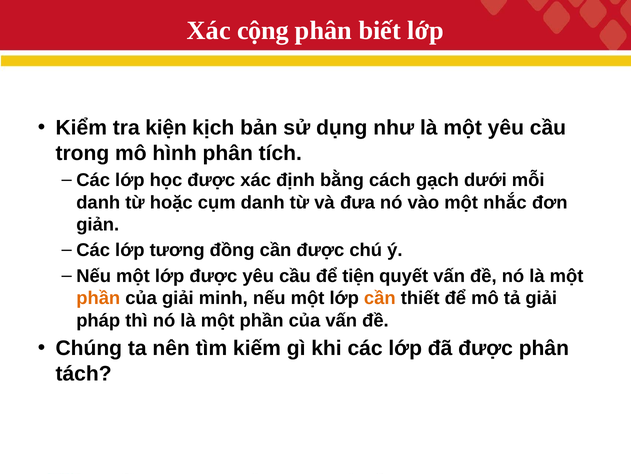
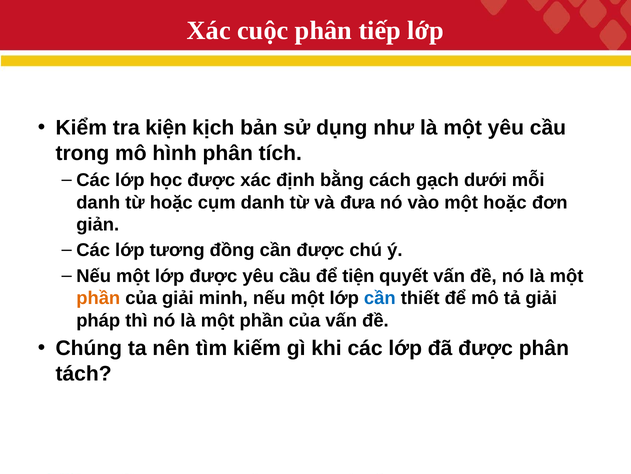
cộng: cộng -> cuộc (263, 31)
biết: biết -> tiếp (380, 31)
một nhắc: nhắc -> hoặc (505, 202)
cần colour: orange -> blue (380, 298)
